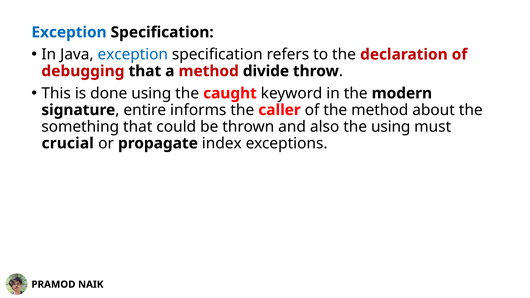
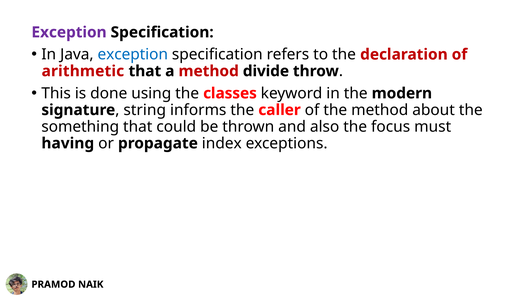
Exception colour: blue -> purple (69, 32)
debugging: debugging -> arithmetic (83, 71)
caught: caught -> classes (230, 93)
entire: entire -> string (145, 110)
the using: using -> focus (391, 127)
crucial: crucial -> having (68, 143)
